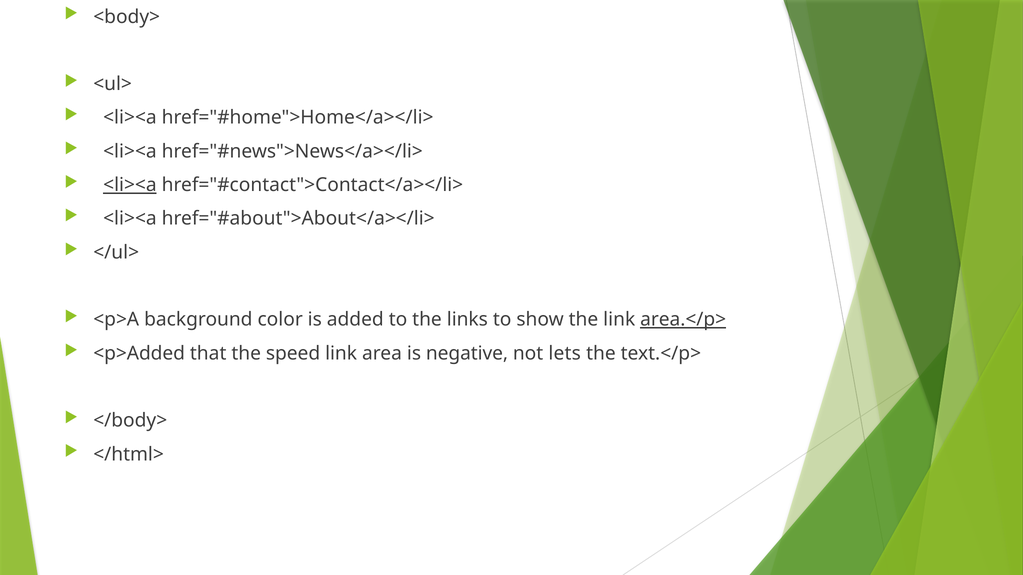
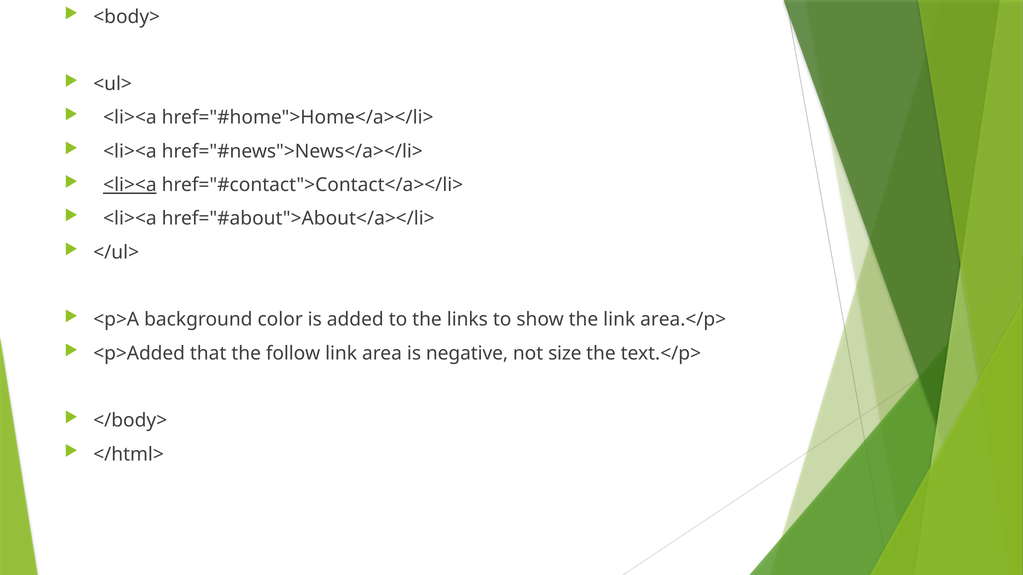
area.</p> underline: present -> none (683, 320)
speed: speed -> follow (293, 353)
lets: lets -> size (565, 353)
